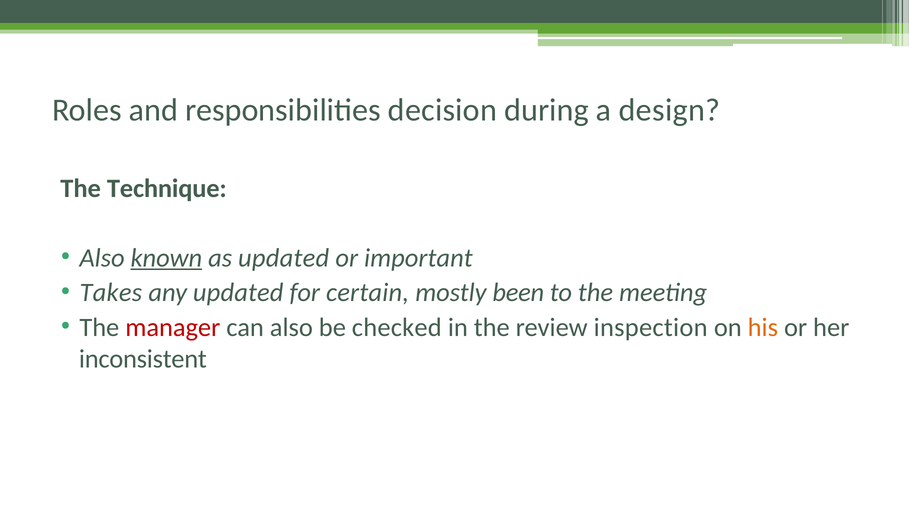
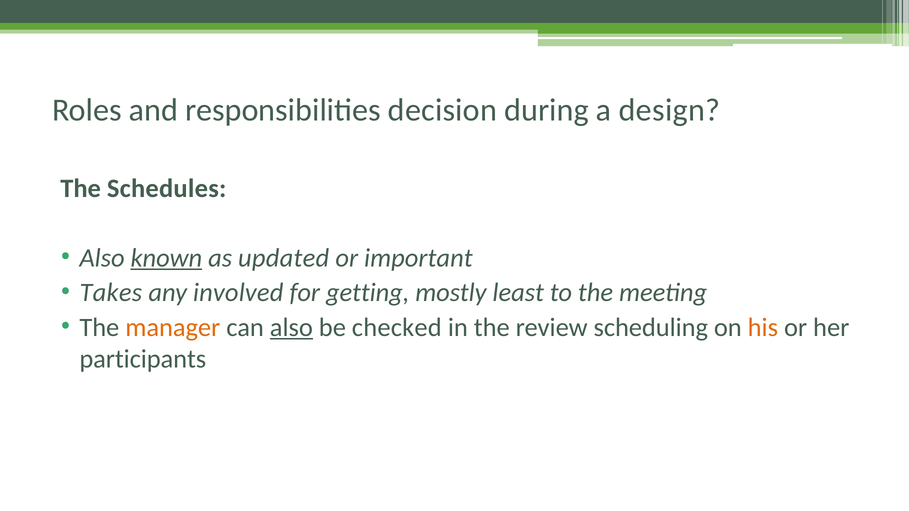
Technique: Technique -> Schedules (167, 189)
any updated: updated -> involved (238, 293)
certain: certain -> getting (368, 293)
been: been -> least (518, 293)
manager colour: red -> orange (173, 328)
also underline: none -> present (291, 328)
inspection: inspection -> scheduling (651, 328)
inconsistent: inconsistent -> participants (143, 359)
